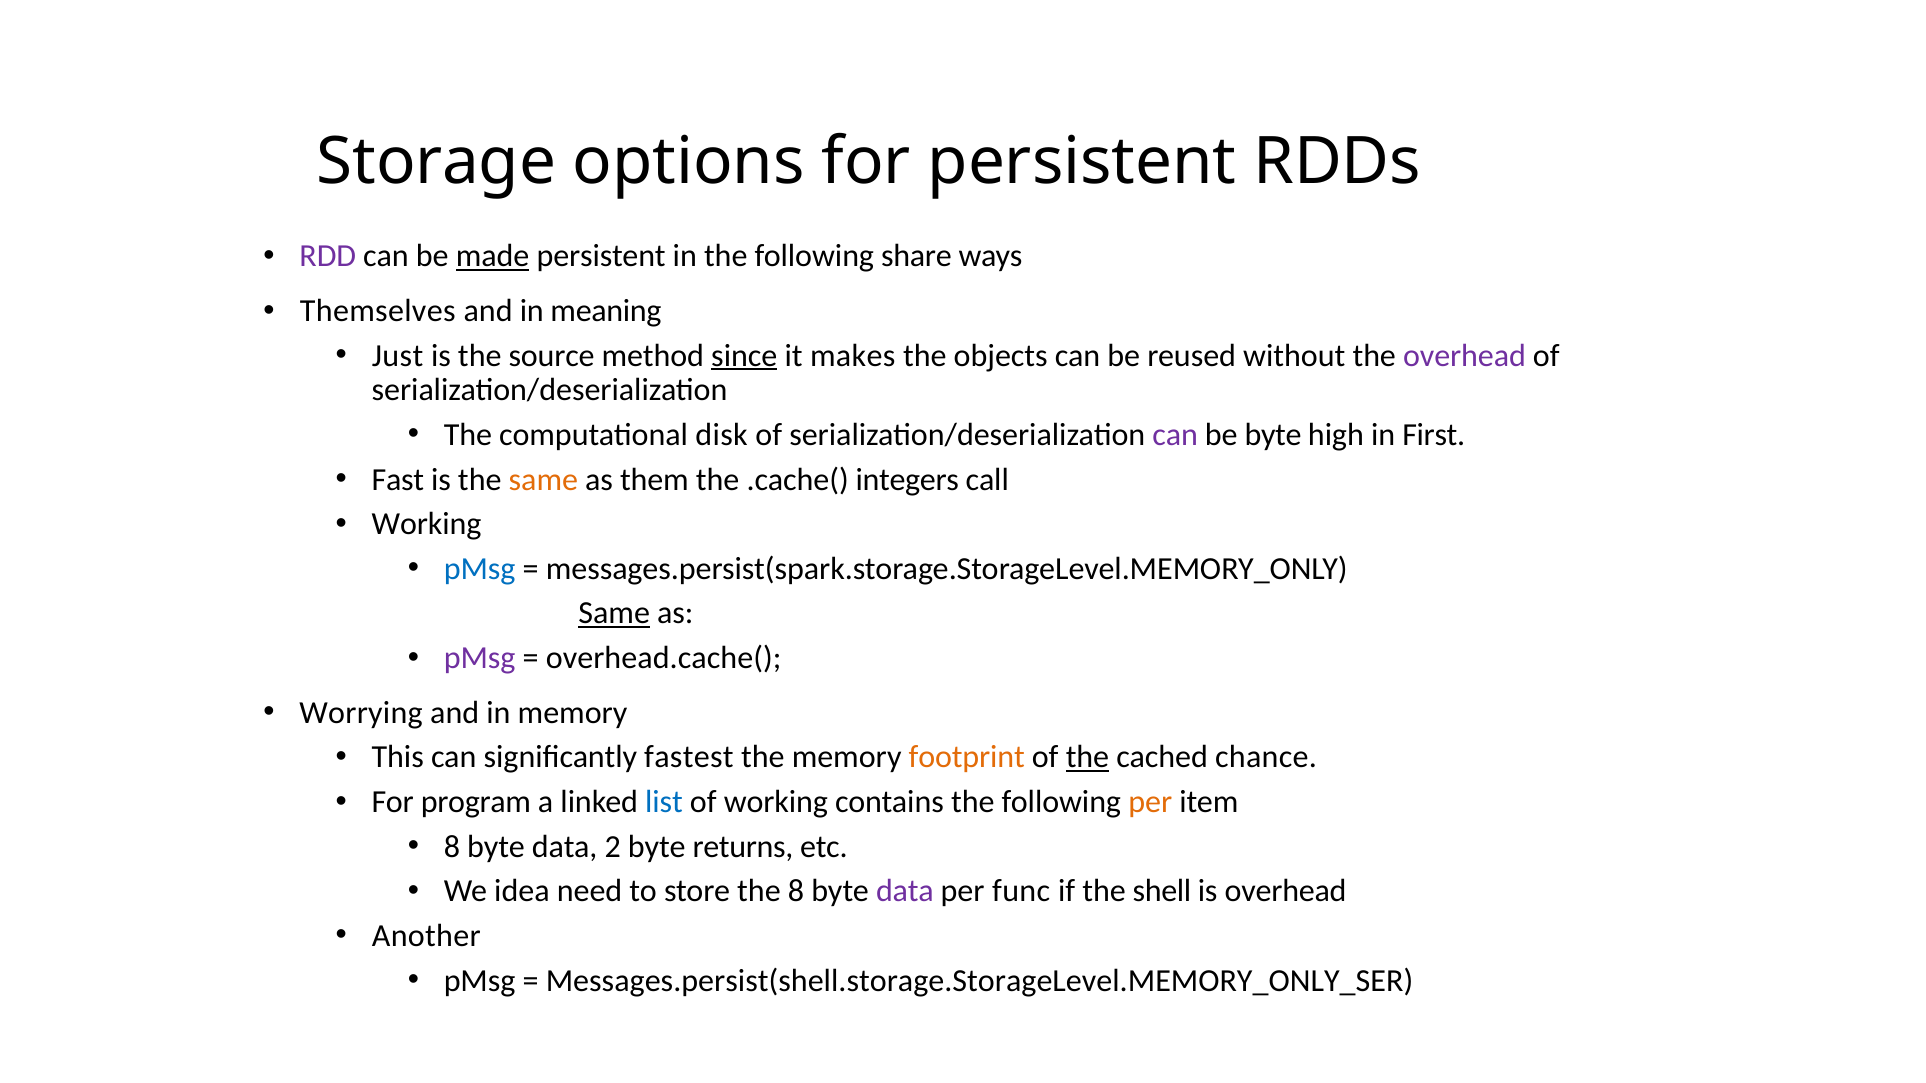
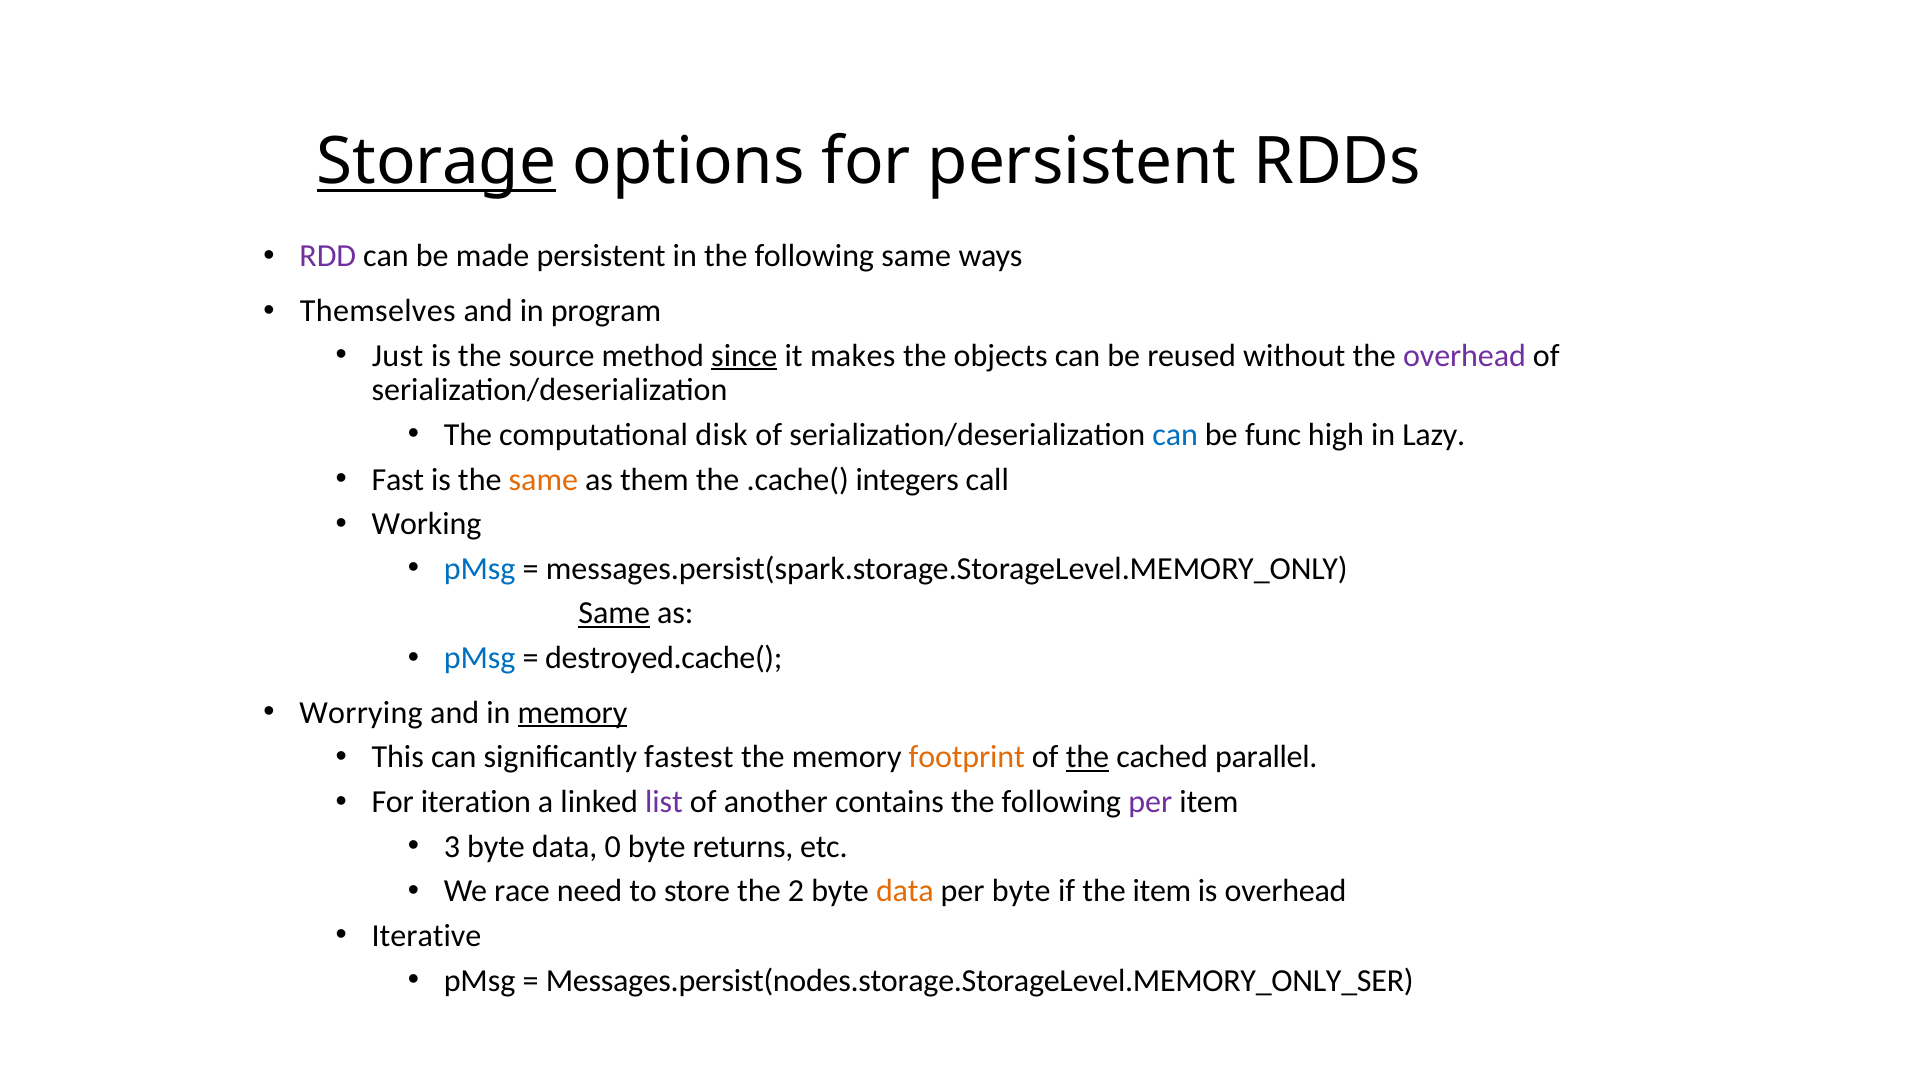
Storage underline: none -> present (437, 162)
made underline: present -> none (493, 256)
following share: share -> same (916, 256)
meaning: meaning -> program (606, 311)
can colour: purple -> blue (1175, 435)
be byte: byte -> func (1273, 435)
First: First -> Lazy (1434, 435)
pMsg colour: purple -> blue (480, 658)
overhead.cache(: overhead.cache( -> destroyed.cache( (664, 658)
memory underline: none -> present (572, 713)
chance: chance -> parallel (1266, 758)
program: program -> iteration (476, 802)
list colour: blue -> purple (664, 802)
of working: working -> another (776, 802)
per colour: orange -> purple (1150, 802)
8: 8 -> 3 (452, 847)
2: 2 -> 0 (613, 847)
idea: idea -> race (522, 891)
the 8: 8 -> 2 (796, 891)
data colour: purple -> orange (905, 891)
per func: func -> byte (1021, 891)
the shell: shell -> item (1162, 891)
Another: Another -> Iterative (426, 936)
Messages.persist(shell.storage.StorageLevel.MEMORY_ONLY_SER: Messages.persist(shell.storage.StorageLevel.MEMORY_ONLY_SER -> Messages.persist(nodes.storage.StorageLevel.MEMORY_ONLY_SER (980, 981)
